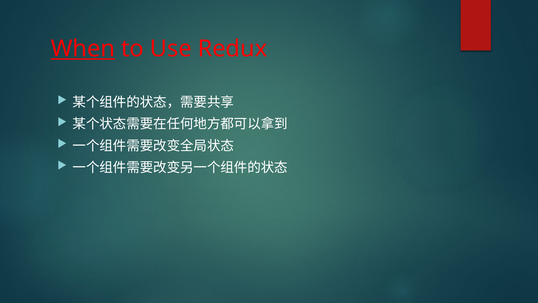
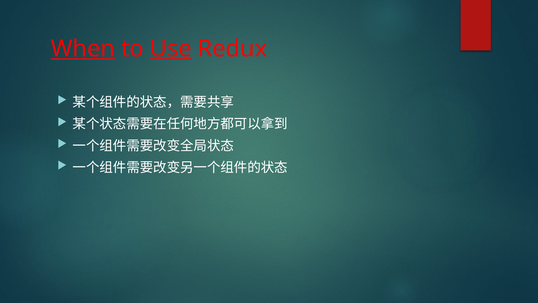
Use underline: none -> present (171, 49)
